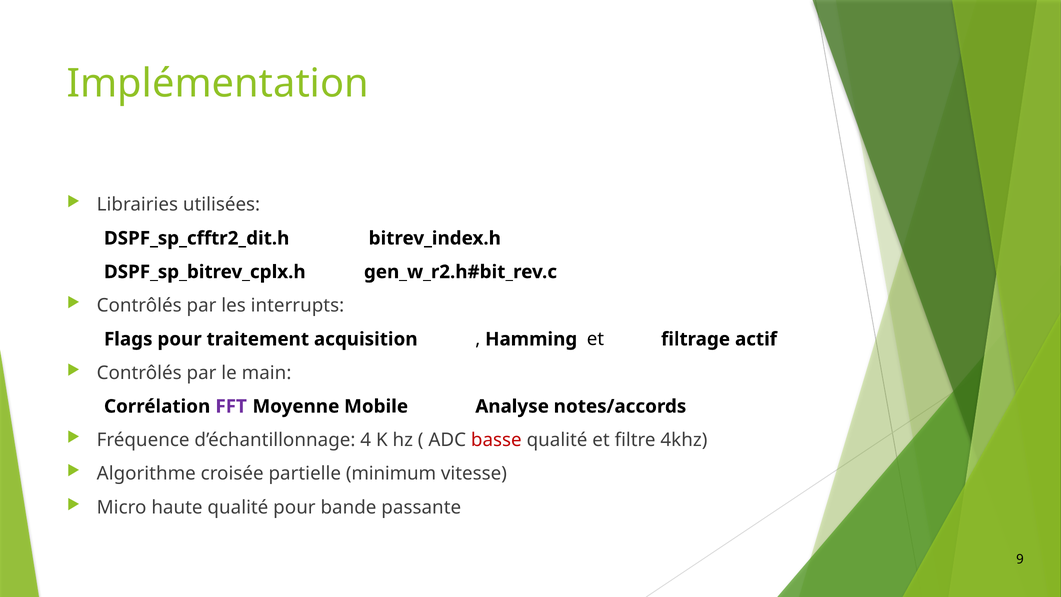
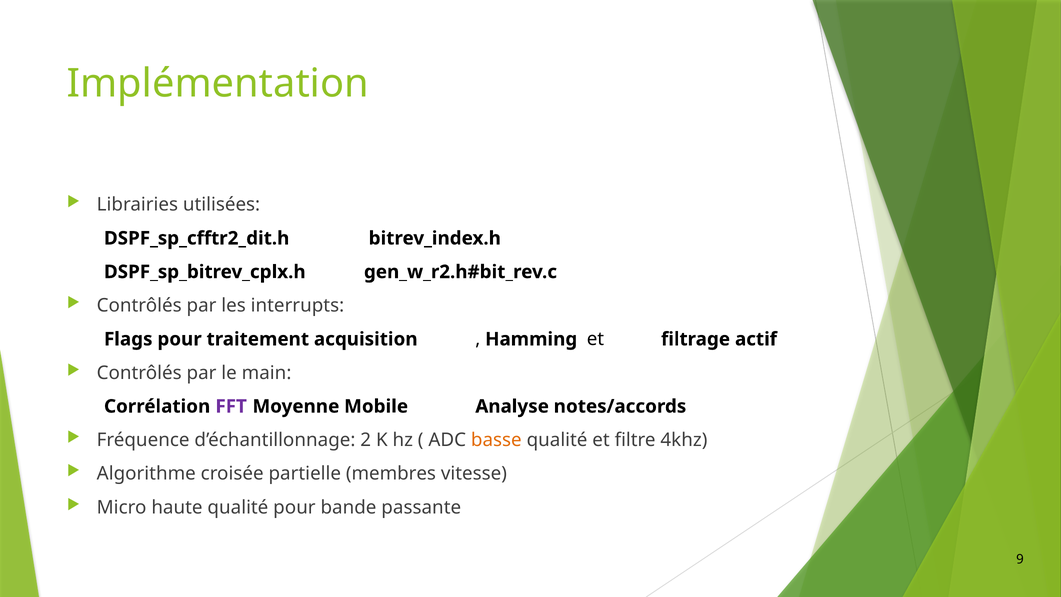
4: 4 -> 2 (366, 440)
basse colour: red -> orange (496, 440)
minimum: minimum -> membres (391, 474)
